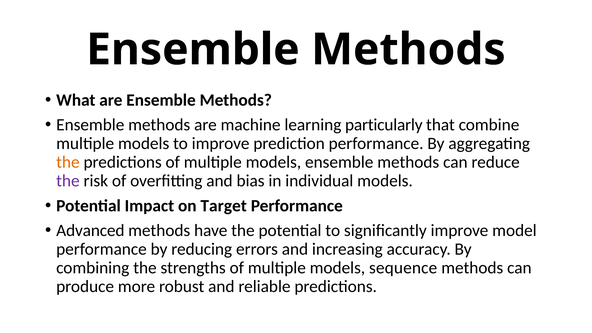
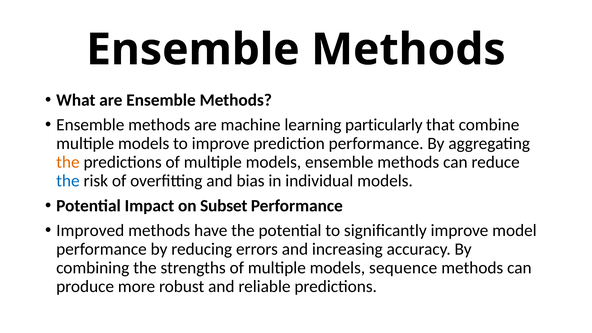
the colour: purple -> blue (68, 181)
Target: Target -> Subset (224, 206)
Advanced: Advanced -> Improved (90, 231)
